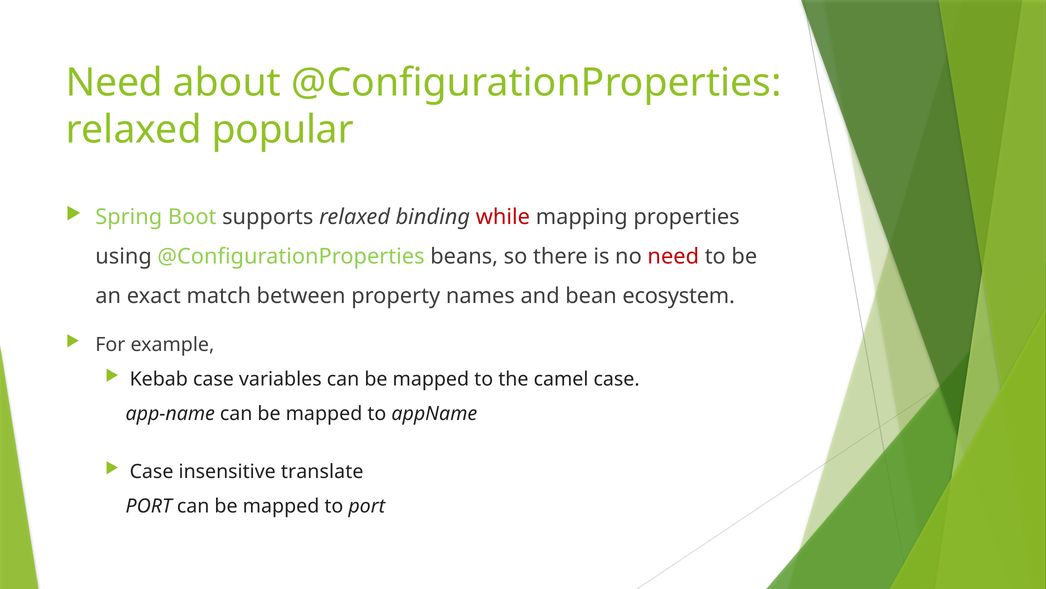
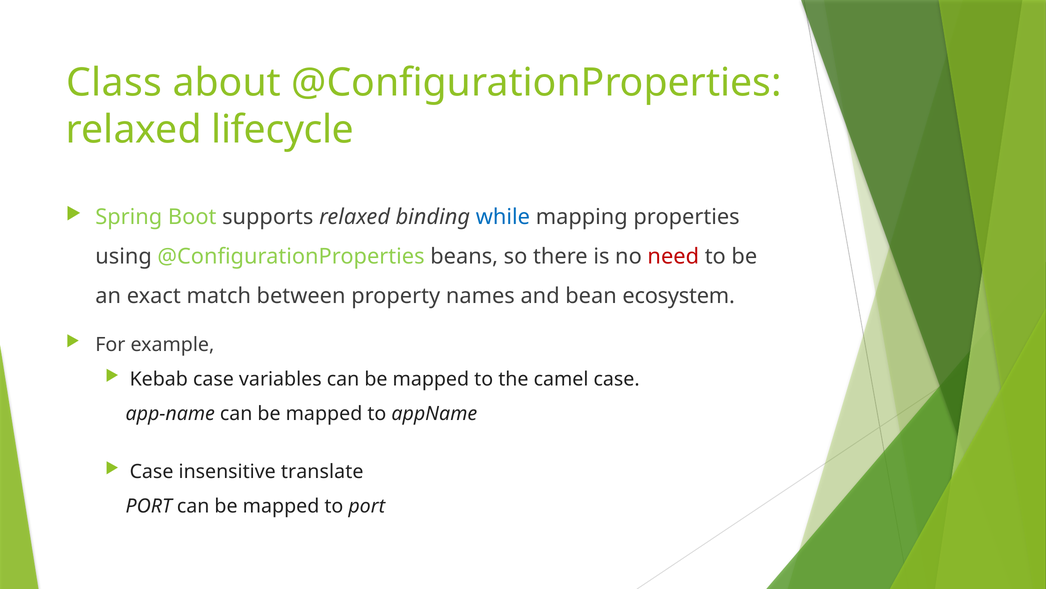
Need: Need -> Class (114, 82)
popular: popular -> lifecycle (283, 130)
while colour: red -> blue (503, 217)
